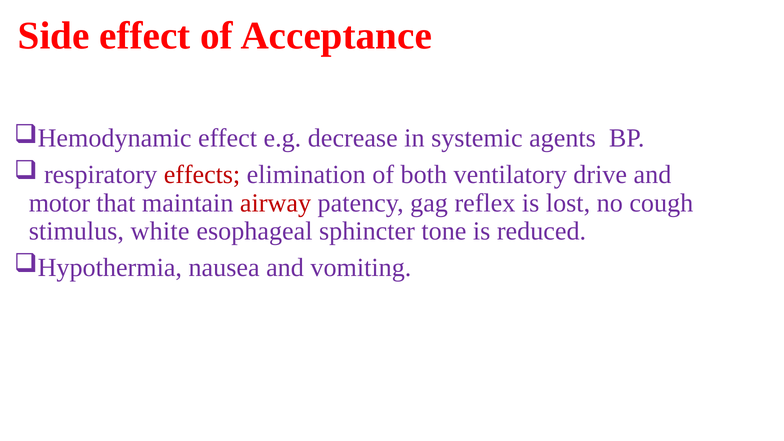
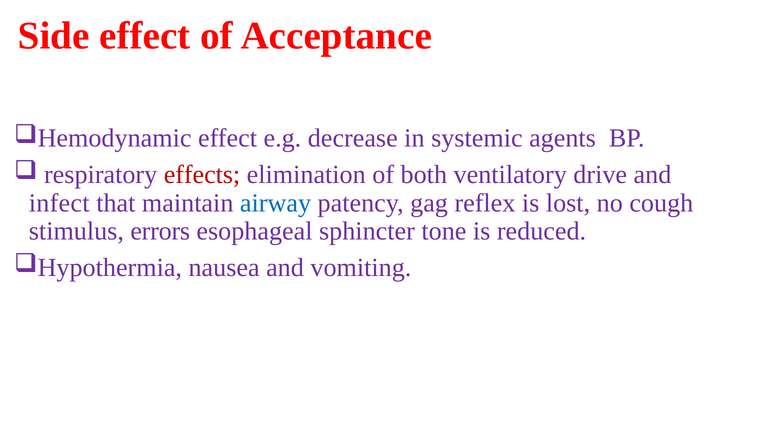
motor: motor -> infect (59, 203)
airway colour: red -> blue (276, 203)
white: white -> errors (160, 231)
